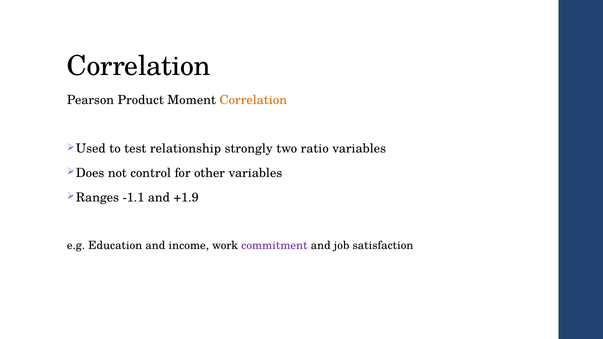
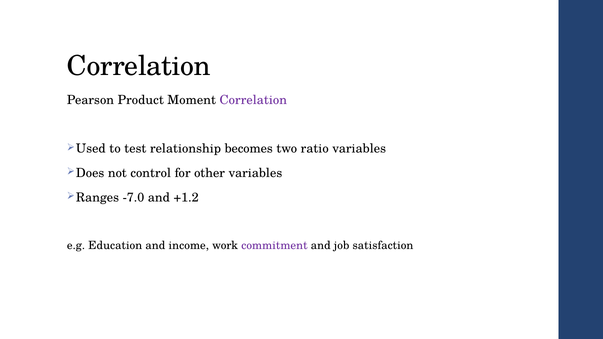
Correlation colour: orange -> purple (253, 100)
strongly: strongly -> becomes (249, 149)
-1.1: -1.1 -> -7.0 (133, 198)
+1.9: +1.9 -> +1.2 (186, 198)
